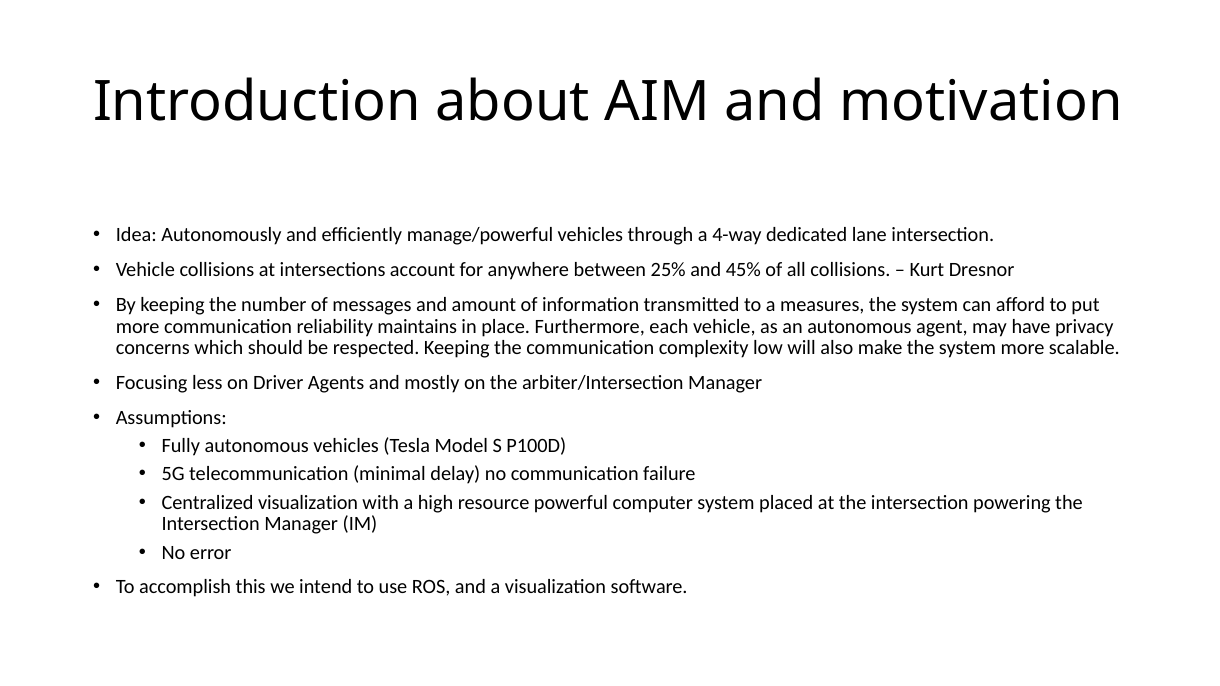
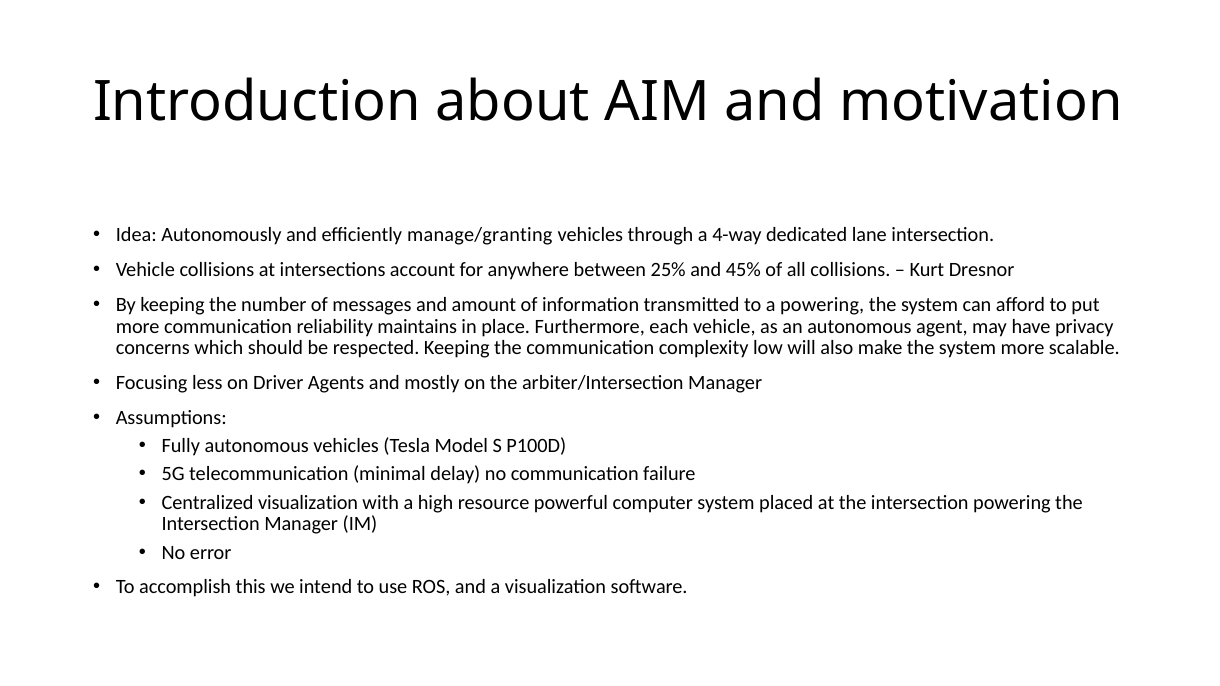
manage/powerful: manage/powerful -> manage/granting (480, 235)
a measures: measures -> powering (822, 305)
